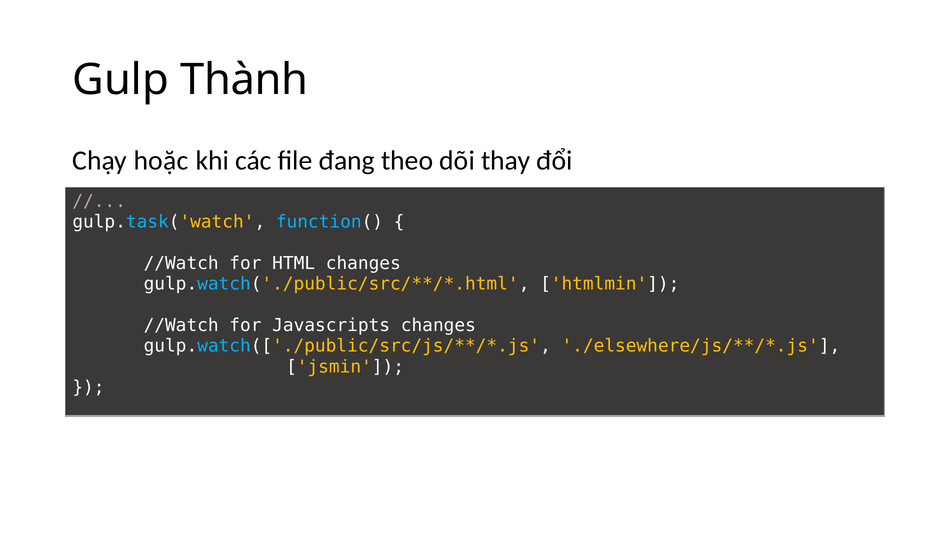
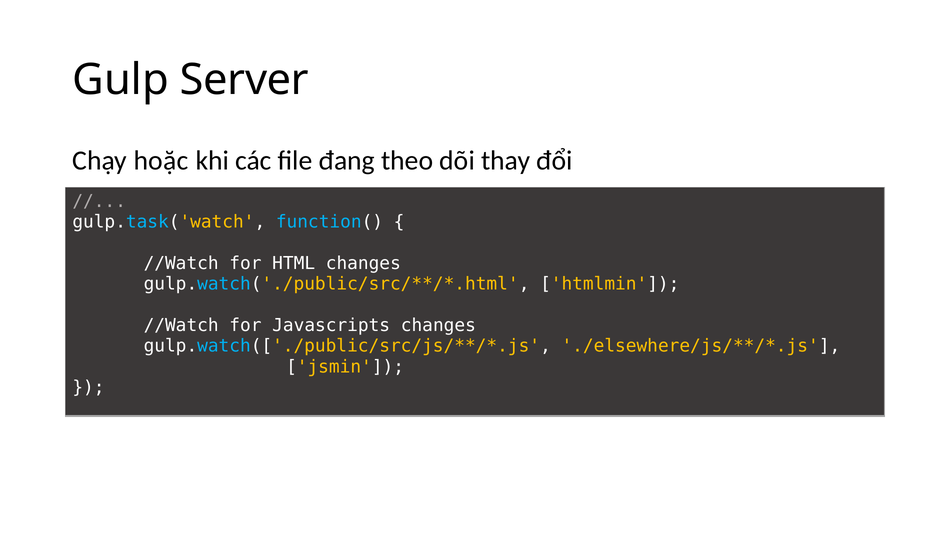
Thành: Thành -> Server (244, 80)
